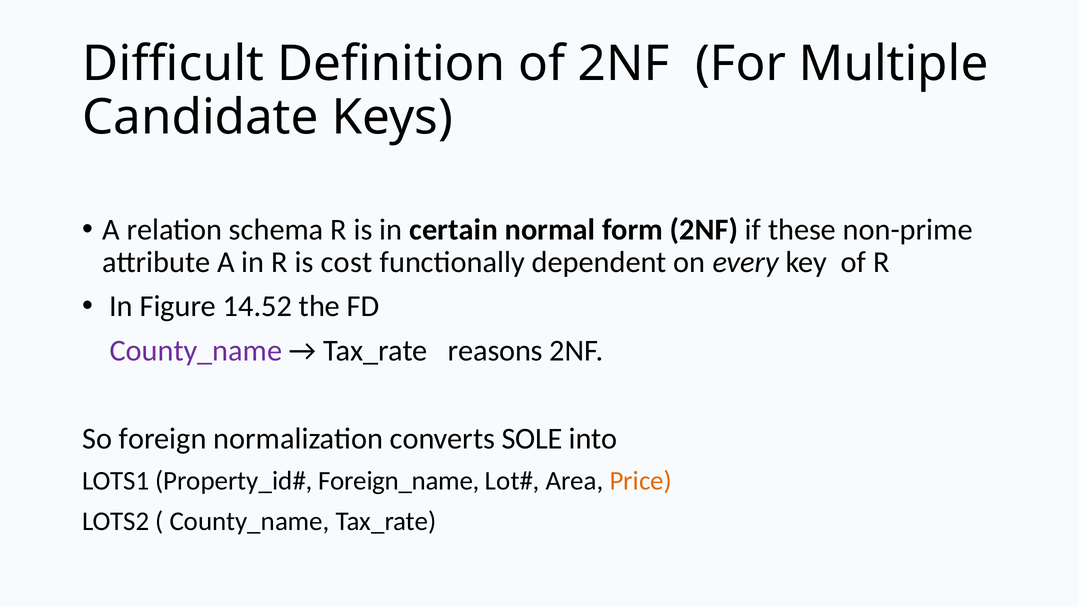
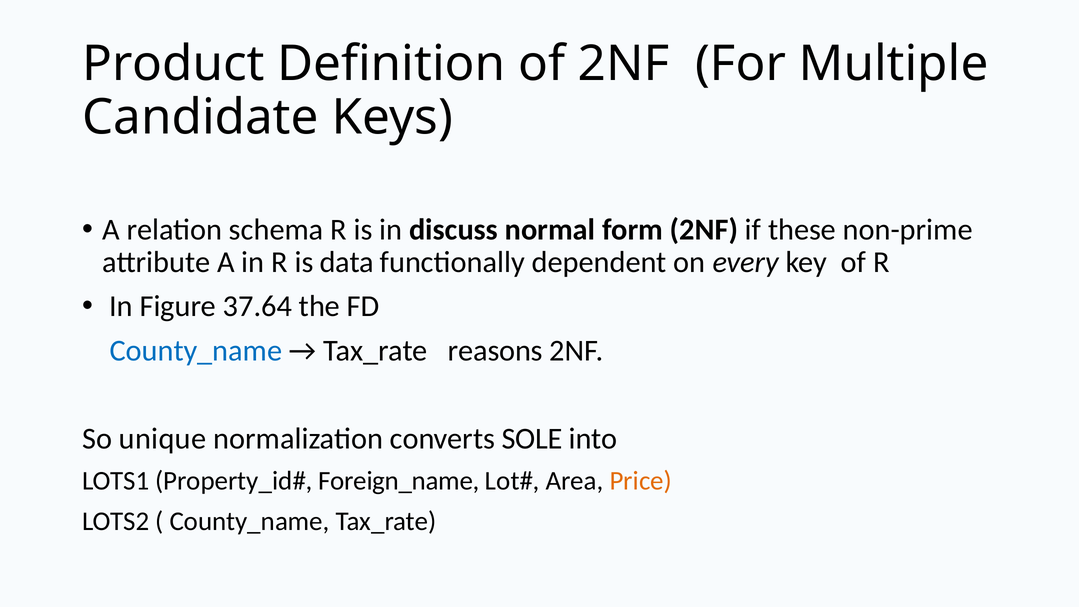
Difficult: Difficult -> Product (173, 64)
certain: certain -> discuss (454, 230)
cost: cost -> data (347, 262)
14.52: 14.52 -> 37.64 (257, 306)
County_name colour: purple -> blue (196, 350)
foreign: foreign -> unique (163, 439)
